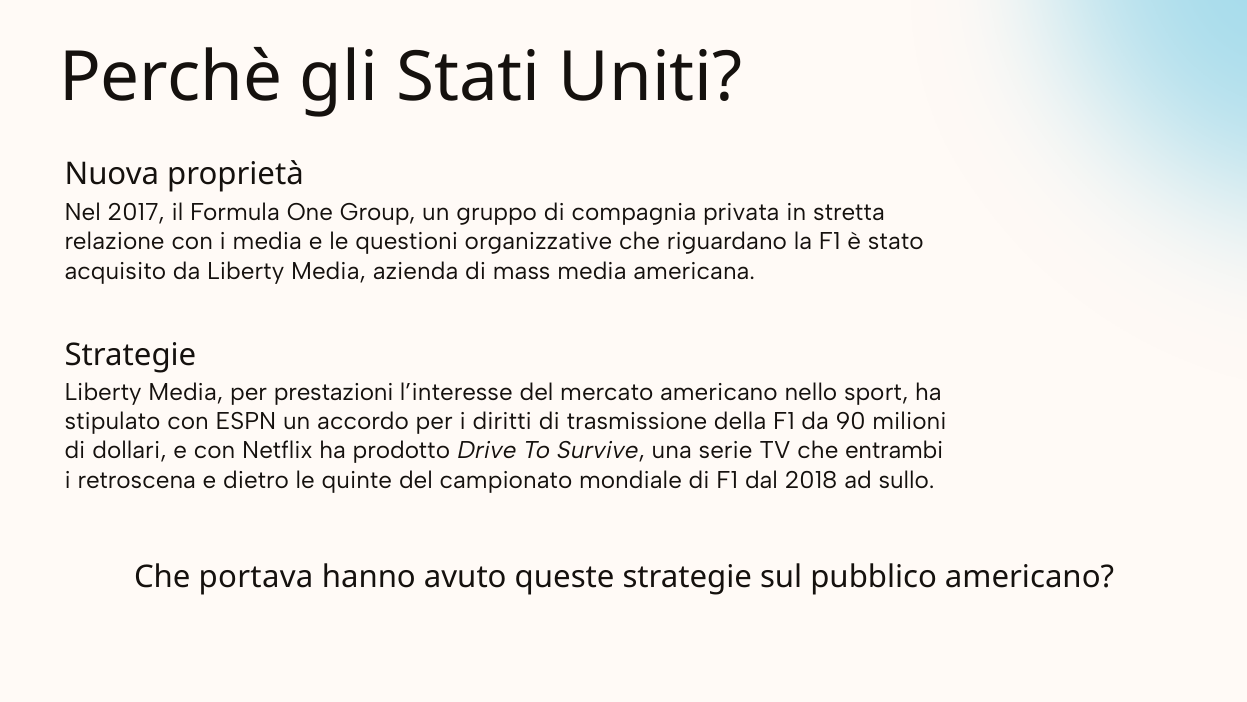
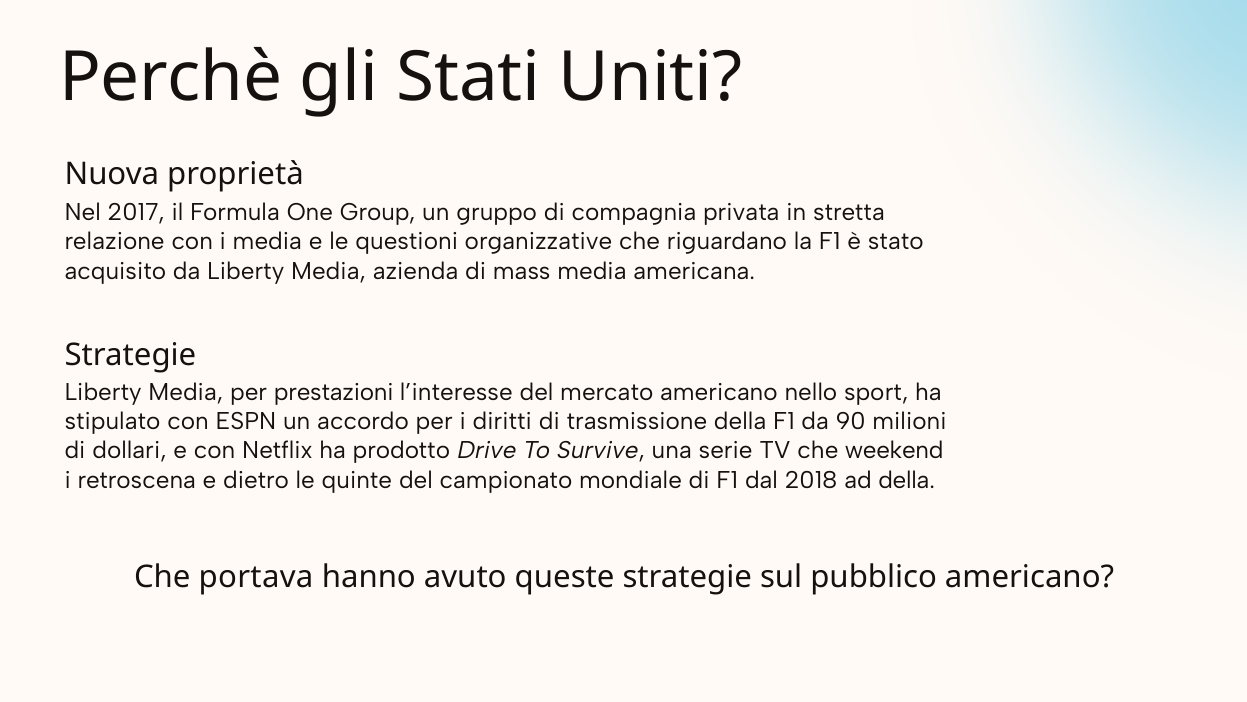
entrambi: entrambi -> weekend (894, 451)
ad sullo: sullo -> della (907, 480)
